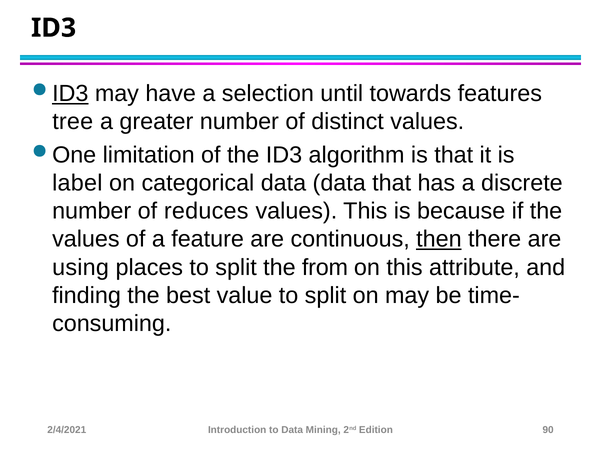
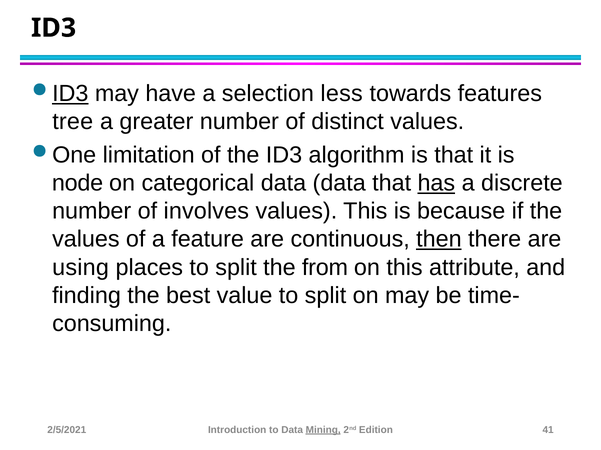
until: until -> less (342, 94)
label: label -> node (78, 184)
has underline: none -> present (436, 184)
reduces: reduces -> involves (206, 212)
2/4/2021: 2/4/2021 -> 2/5/2021 (67, 430)
Mining underline: none -> present (323, 430)
90: 90 -> 41 (548, 430)
